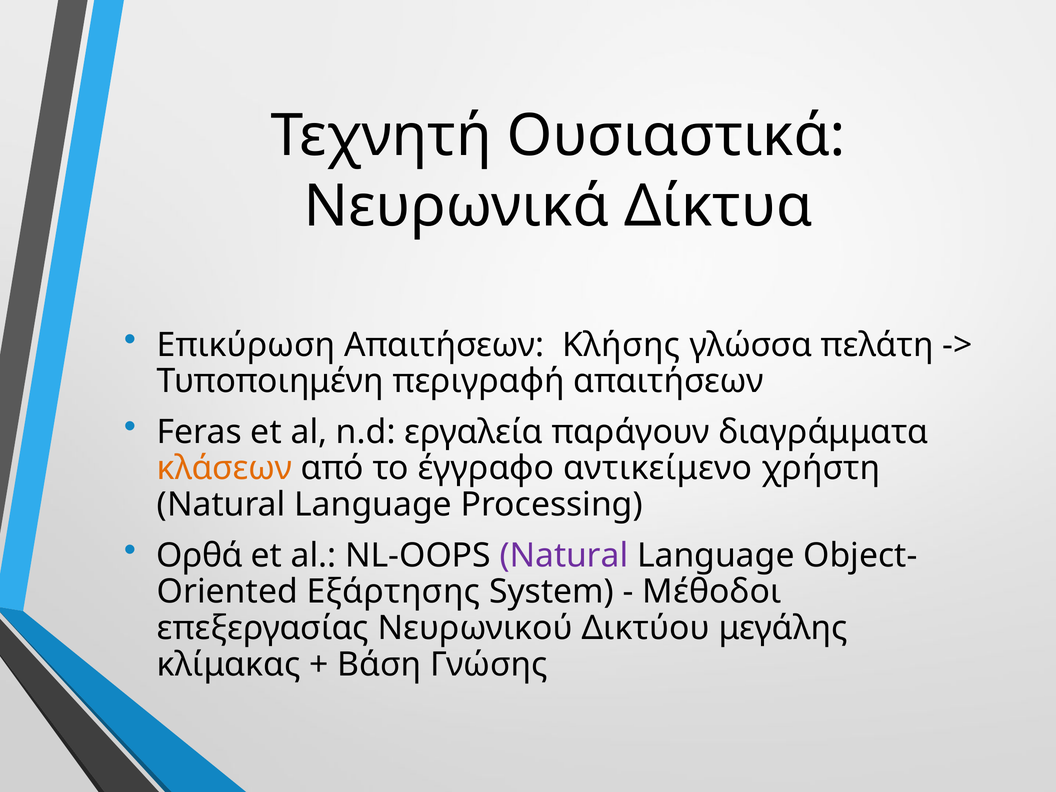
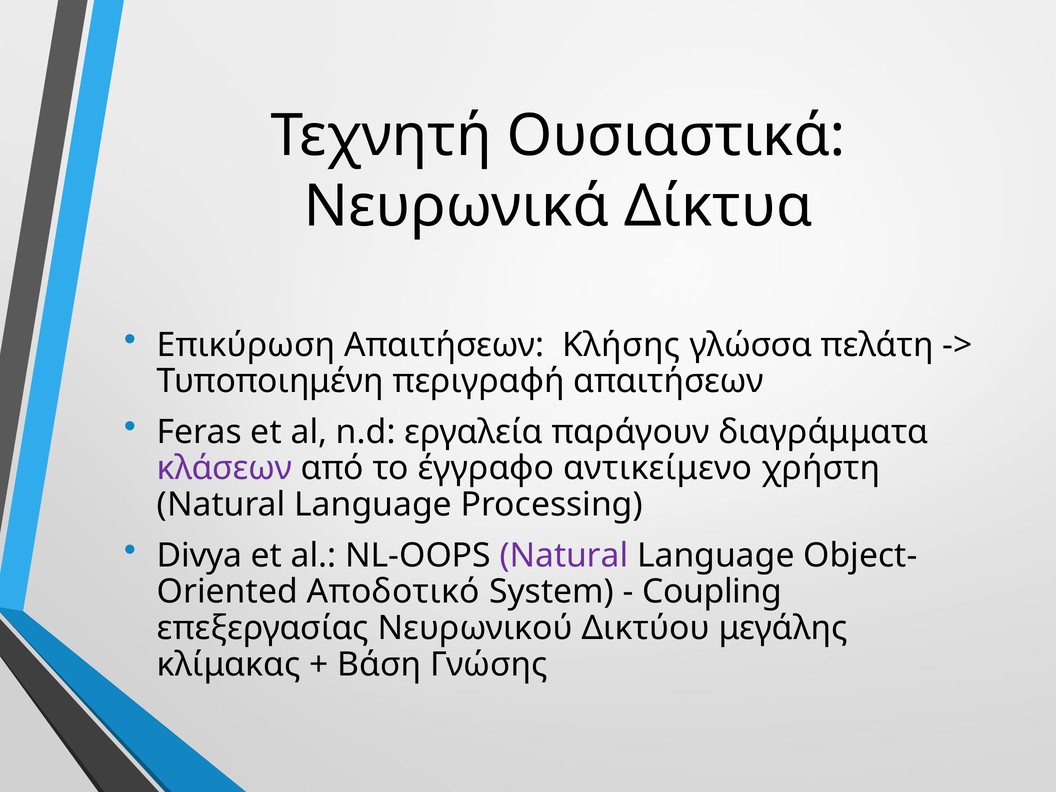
κλάσεων colour: orange -> purple (225, 468)
Ορθά: Ορθά -> Divya (200, 555)
Εξάρτησης: Εξάρτησης -> Αποδοτικό (393, 592)
Μέθοδοι: Μέθοδοι -> Coupling (712, 592)
